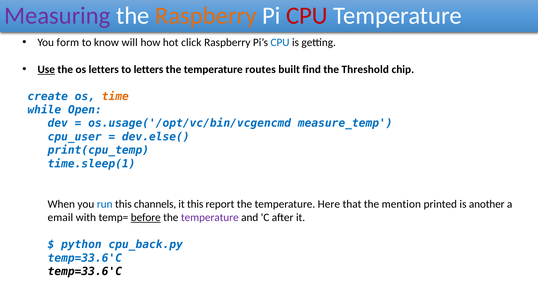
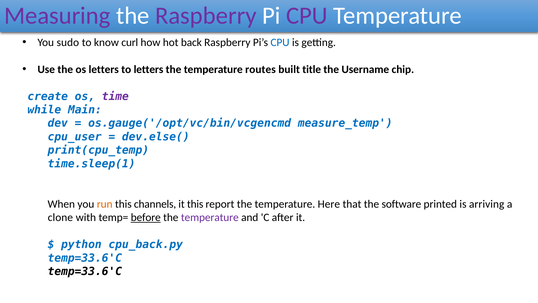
Raspberry colour: orange -> purple (206, 16)
CPU colour: red -> purple (307, 16)
form: form -> sudo (68, 42)
will: will -> curl (130, 42)
click: click -> back (191, 42)
Use underline: present -> none (46, 69)
find: find -> title (312, 69)
Threshold: Threshold -> Username (365, 69)
time colour: orange -> purple (115, 96)
Open: Open -> Main (85, 110)
os.usage('/opt/vc/bin/vcgencmd: os.usage('/opt/vc/bin/vcgencmd -> os.gauge('/opt/vc/bin/vcgencmd (190, 123)
run colour: blue -> orange (105, 204)
mention: mention -> software (401, 204)
another: another -> arriving (487, 204)
email: email -> clone (60, 217)
